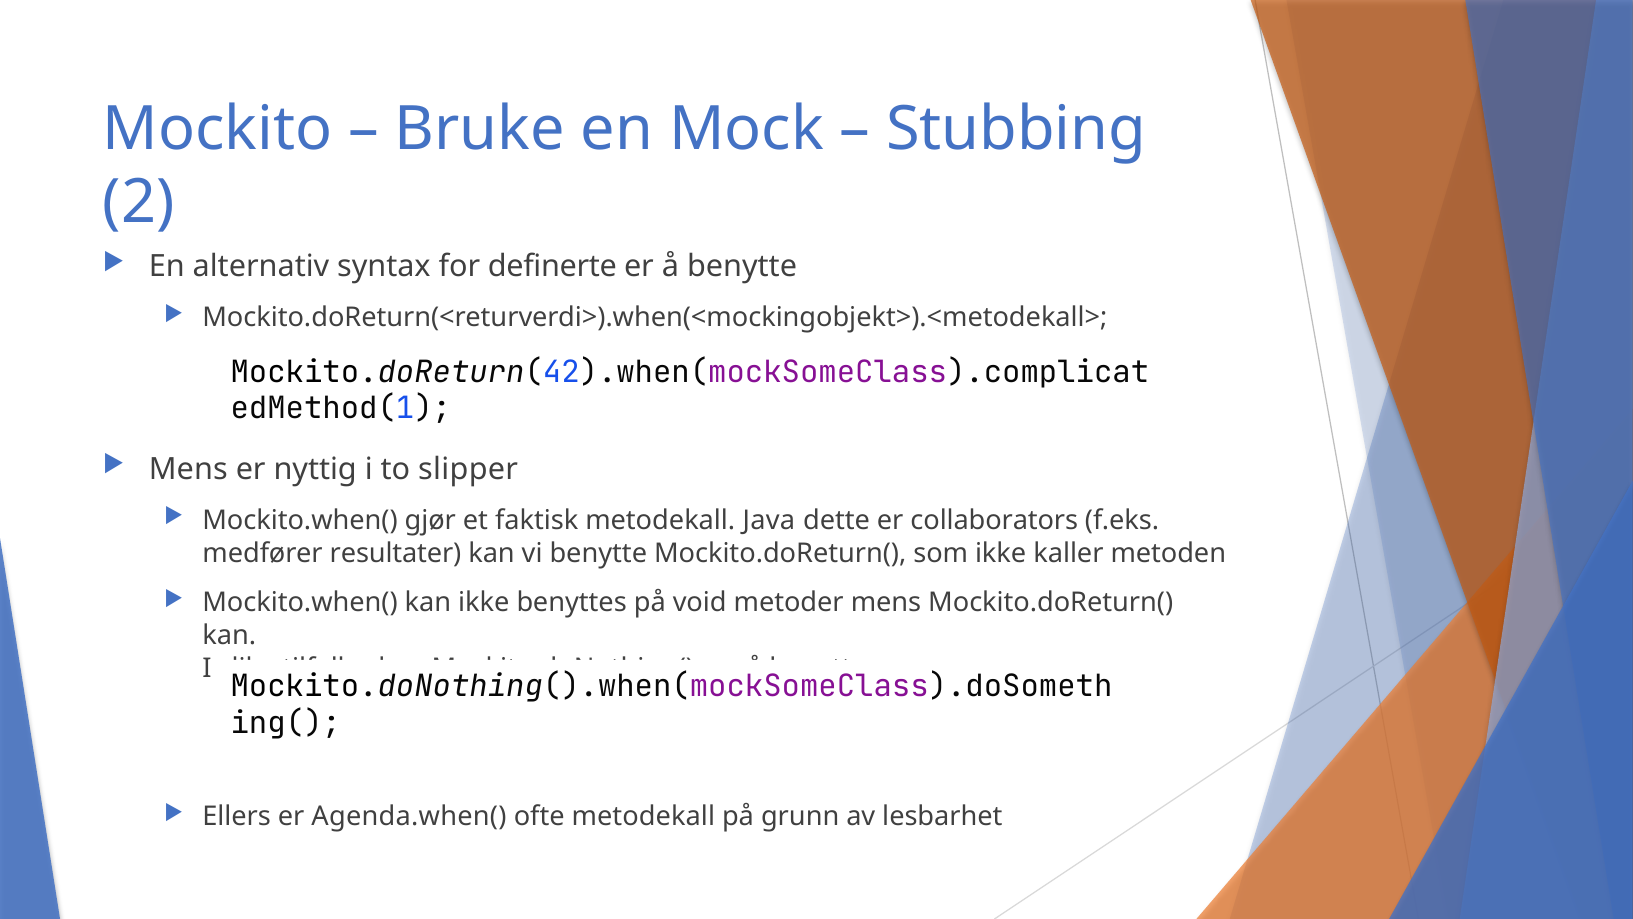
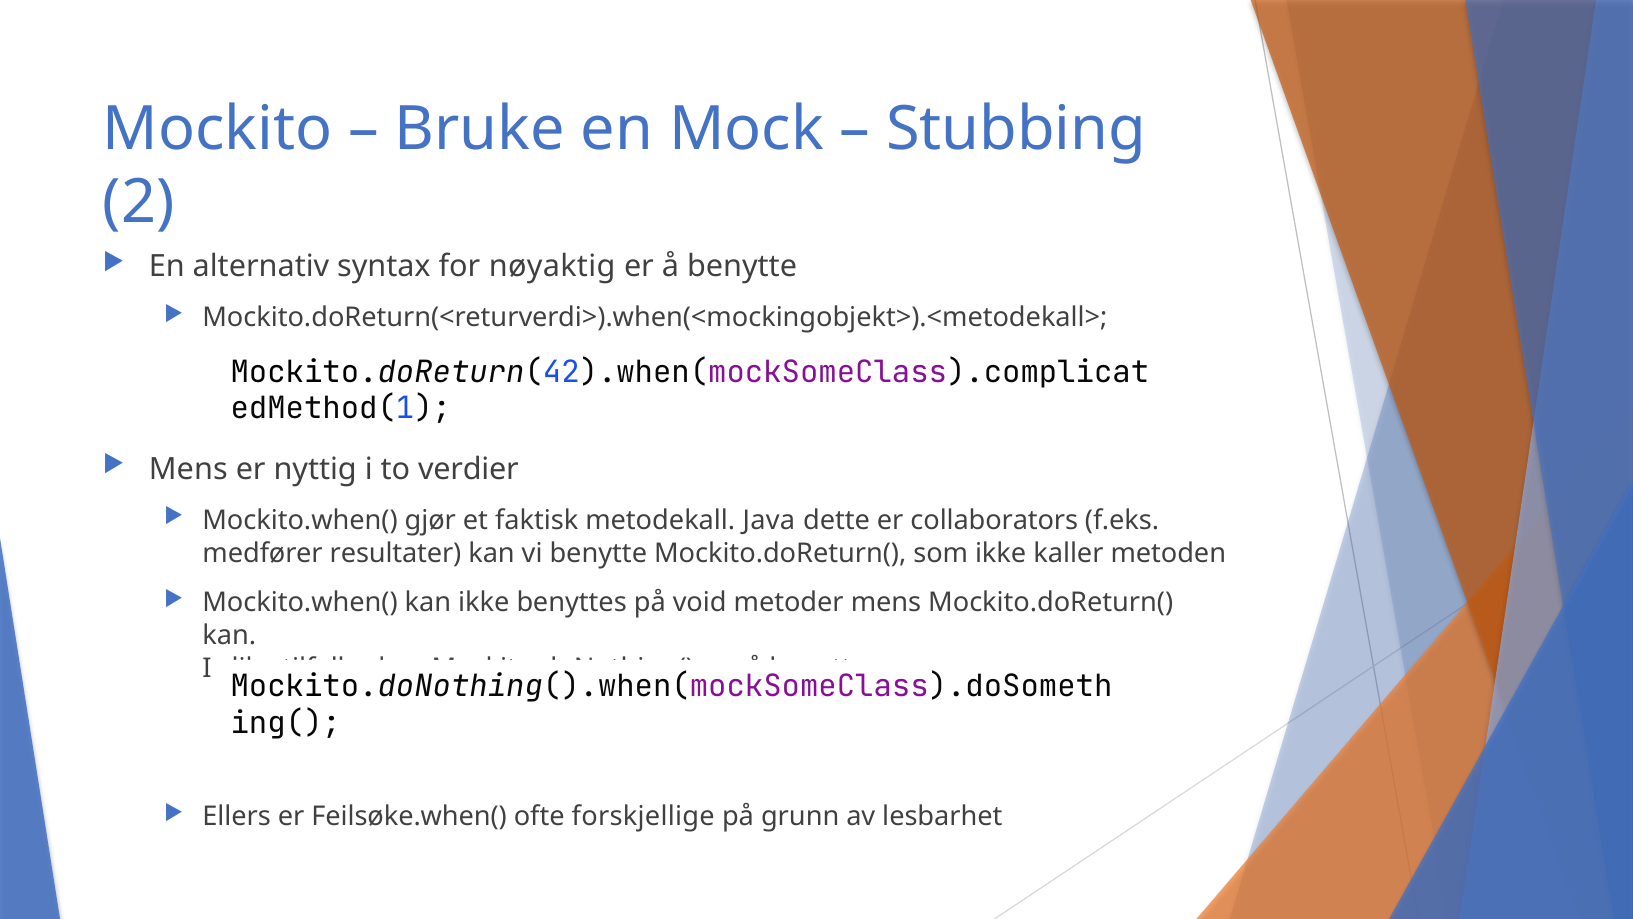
definerte: definerte -> nøyaktig (552, 266)
slipper: slipper -> verdier (468, 469)
Agenda.when(: Agenda.when( -> Feilsøke.when( (409, 817)
ofte metodekall: metodekall -> forskjellige (643, 817)
